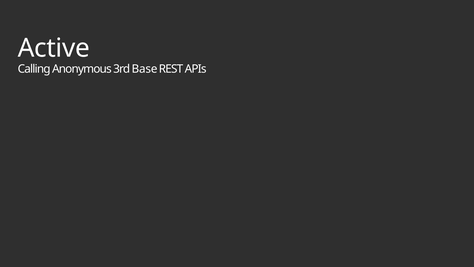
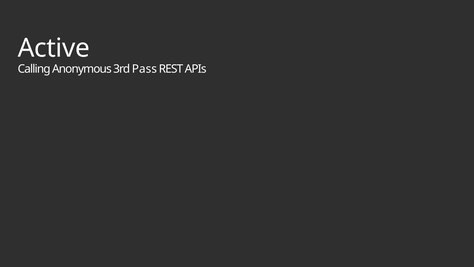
Base: Base -> Pass (144, 69)
